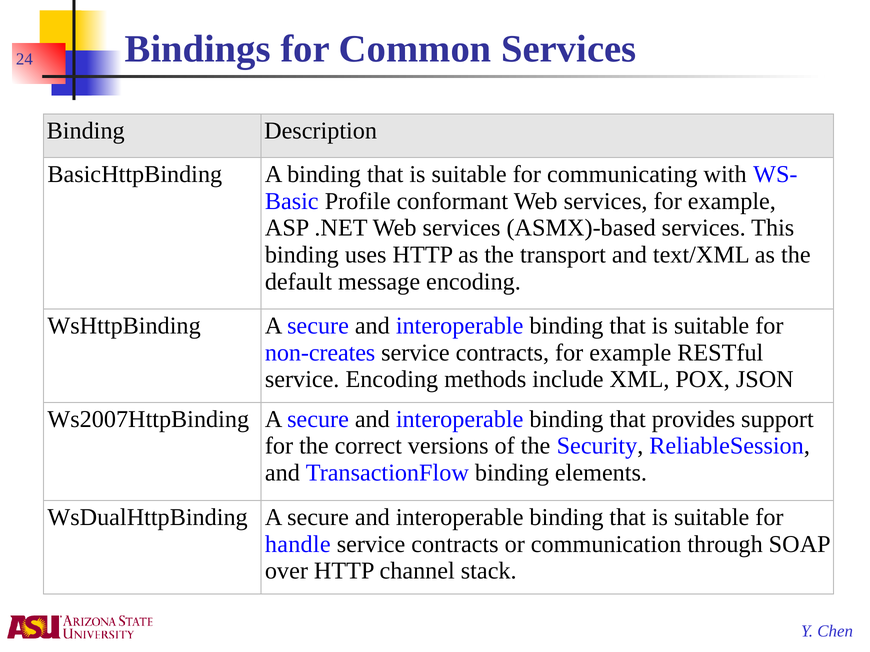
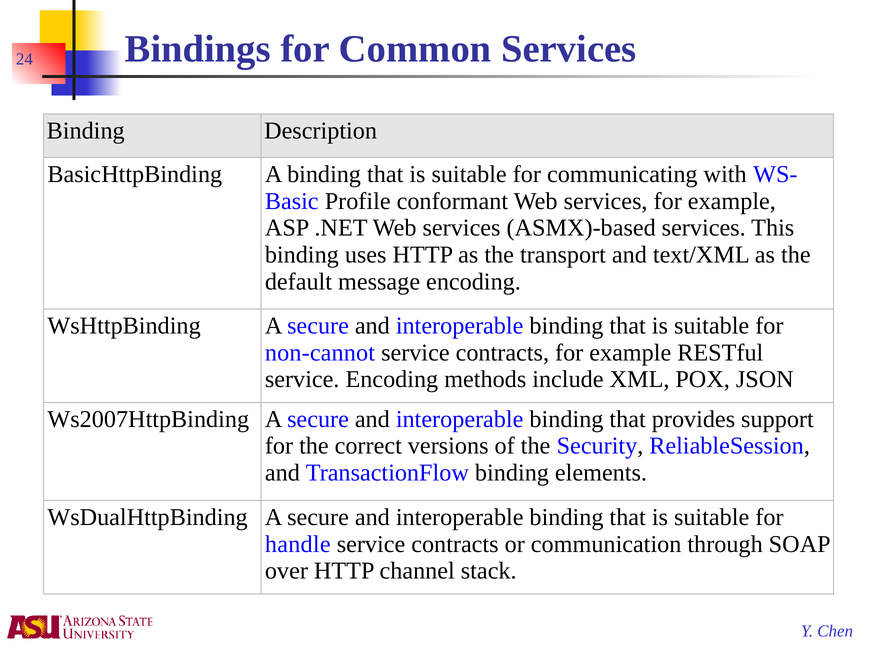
non-creates: non-creates -> non-cannot (320, 353)
